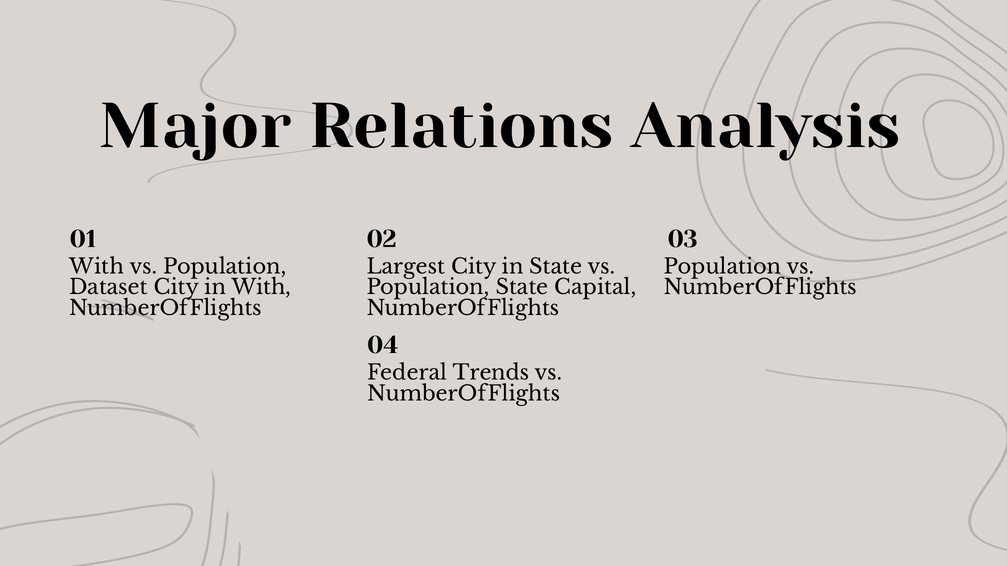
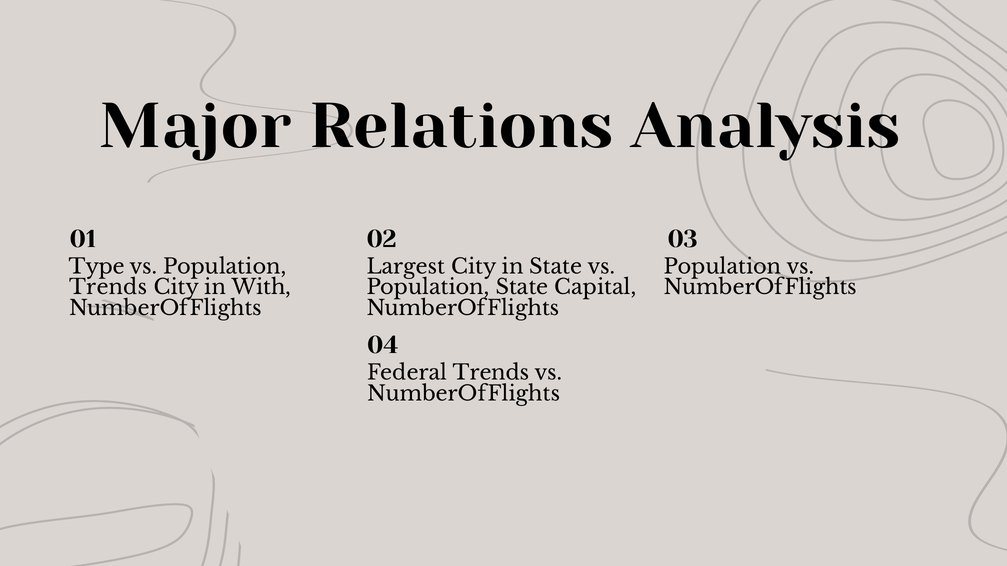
With: With -> Type (97, 267)
Dataset: Dataset -> Trends (108, 288)
